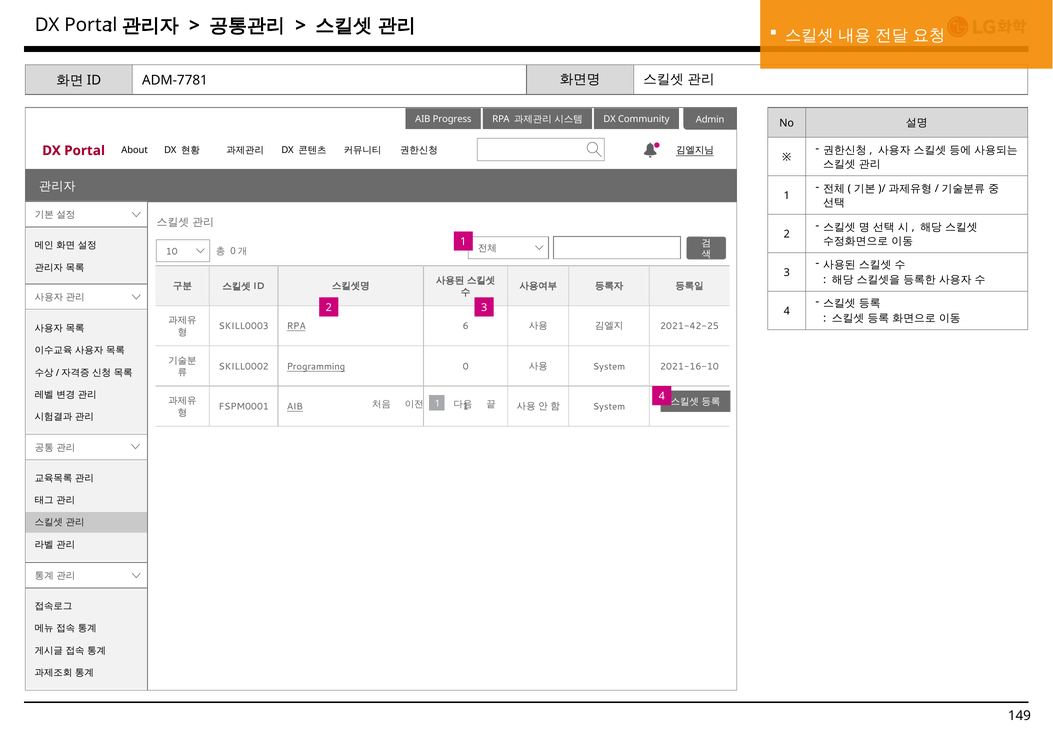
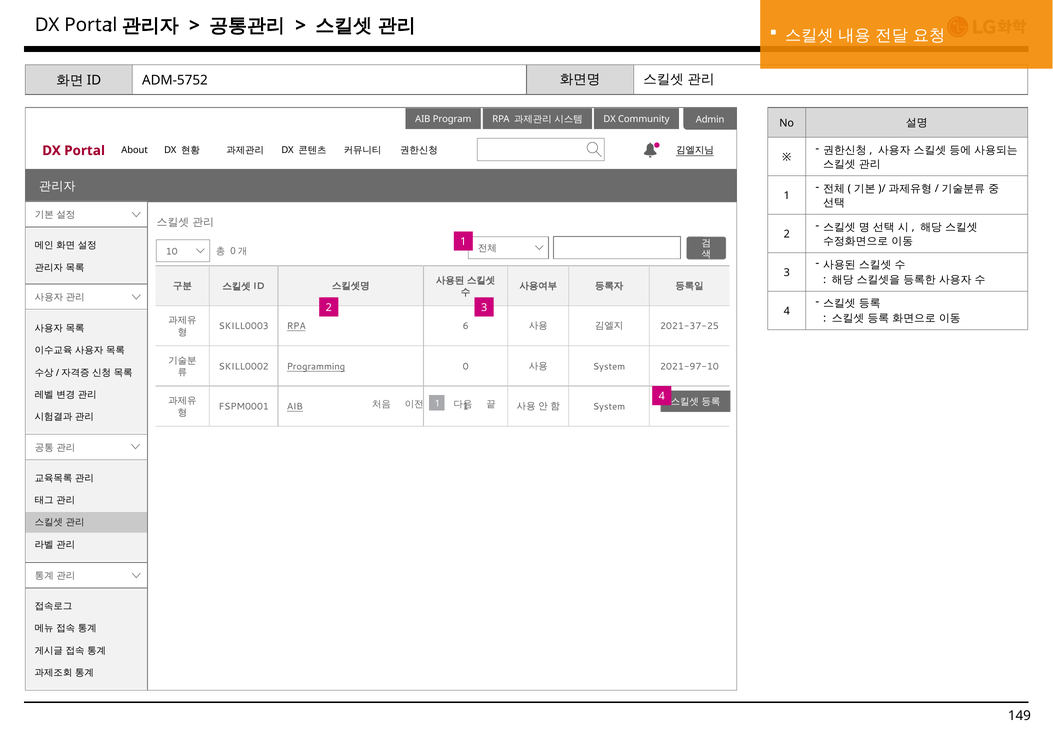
ADM-7781: ADM-7781 -> ADM-5752 (175, 80)
Progress: Progress -> Program (452, 119)
2021-42-25: 2021-42-25 -> 2021-37-25 (689, 326)
2021-16-10: 2021-16-10 -> 2021-97-10 (689, 366)
